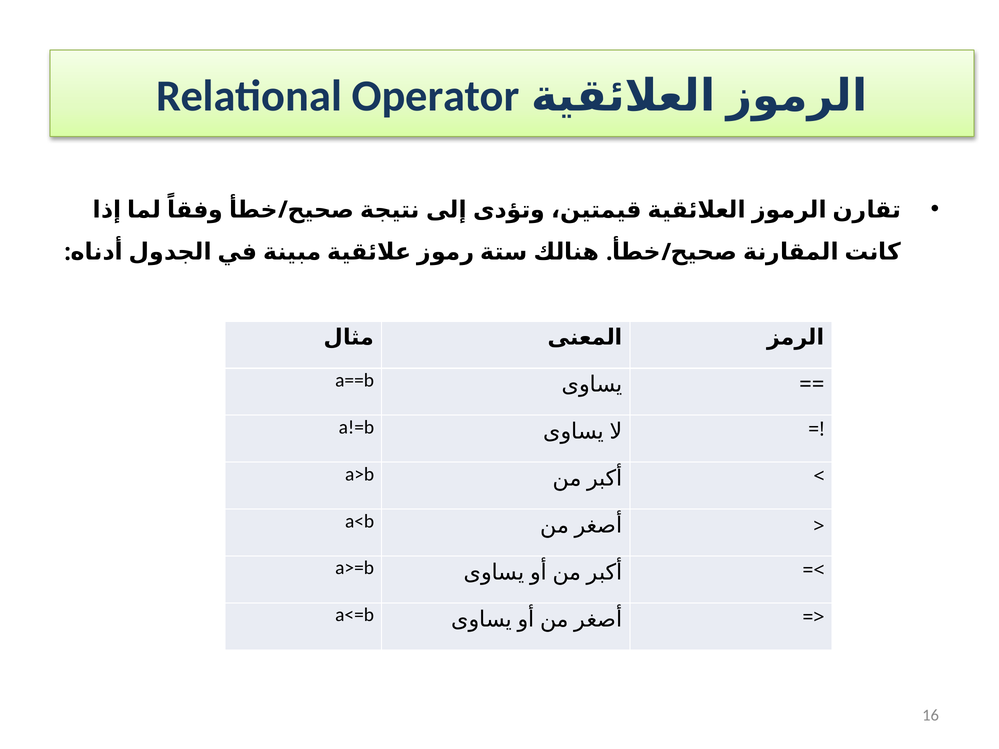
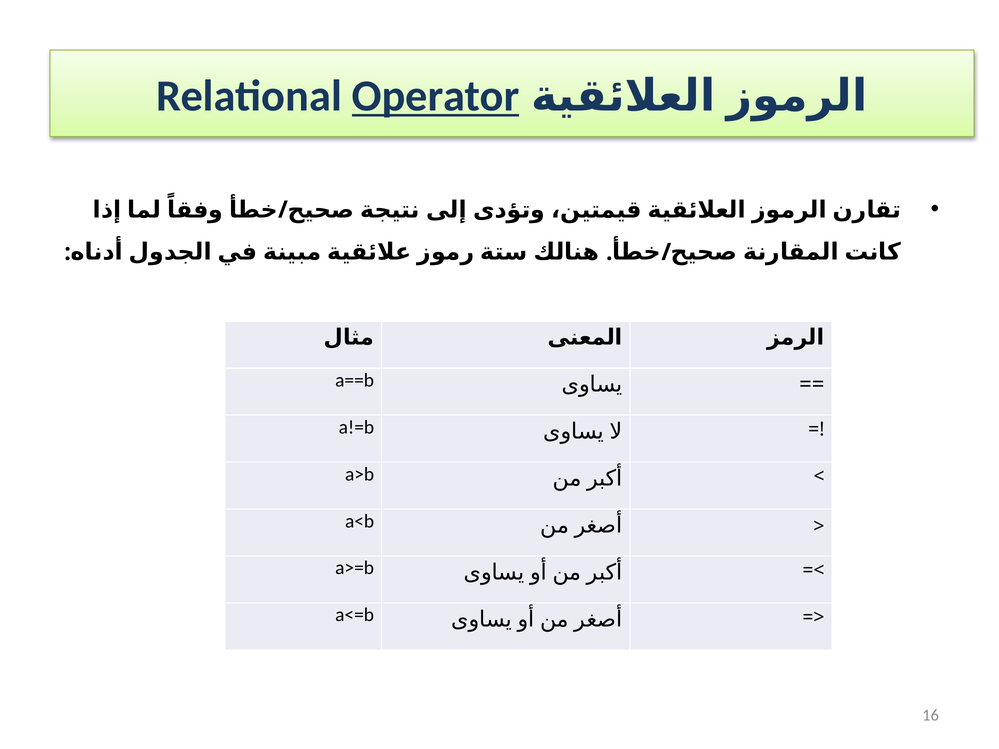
Operator underline: none -> present (436, 96)
